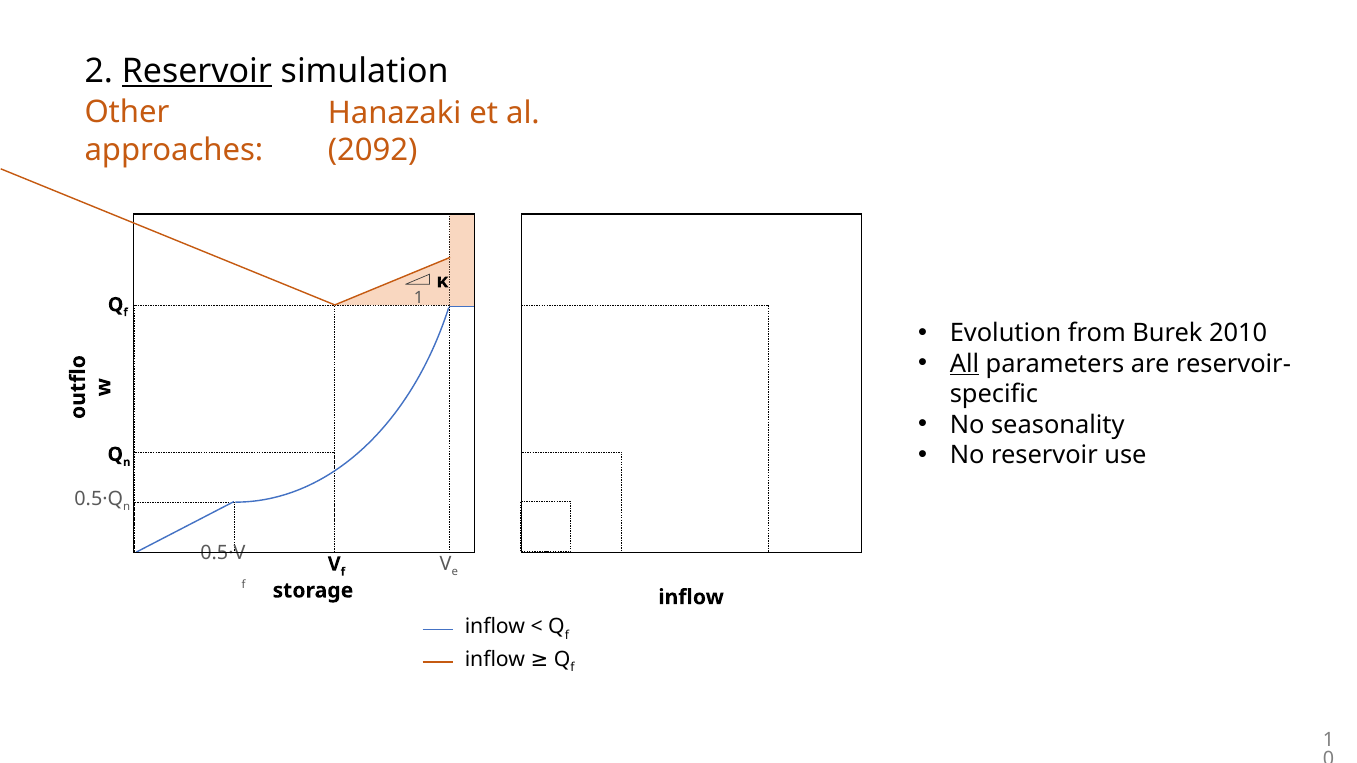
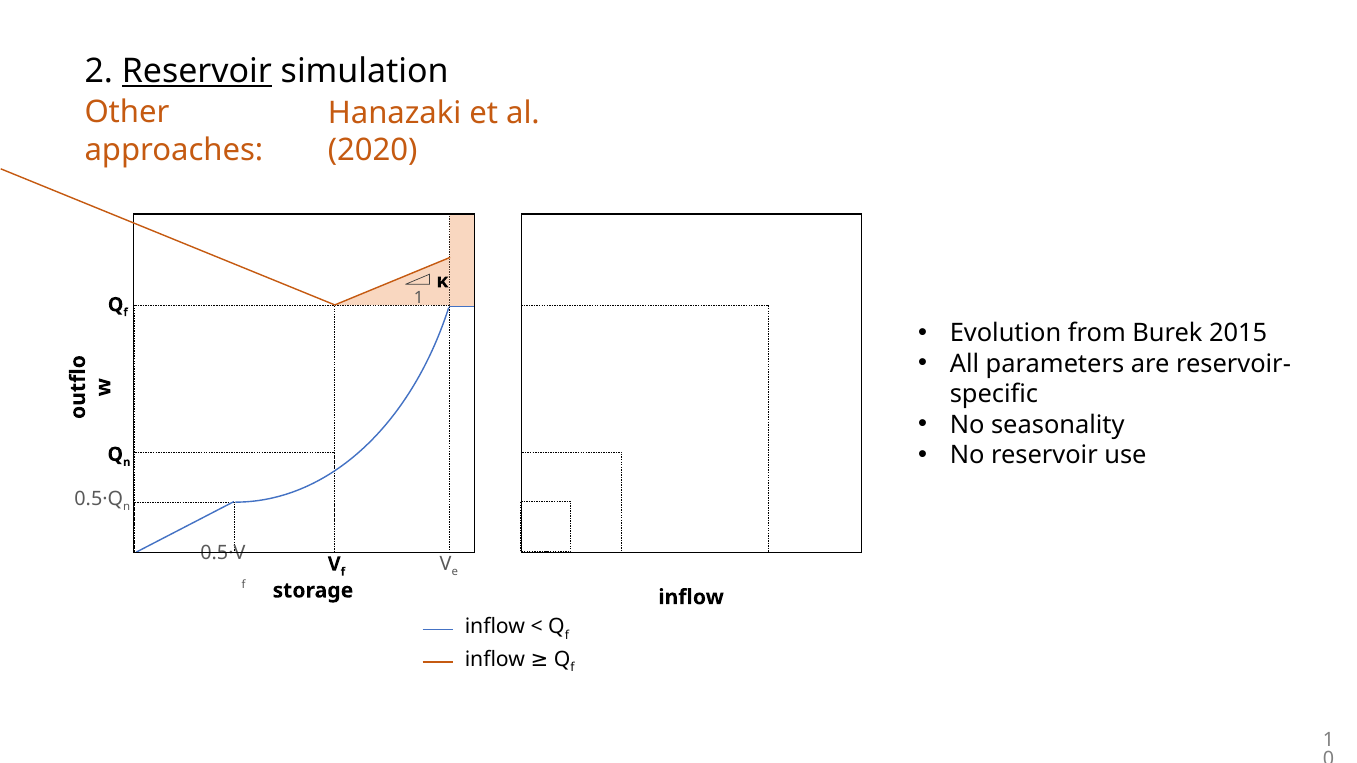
2092: 2092 -> 2020 (373, 151)
2010: 2010 -> 2015 (1238, 333)
All underline: present -> none (964, 364)
